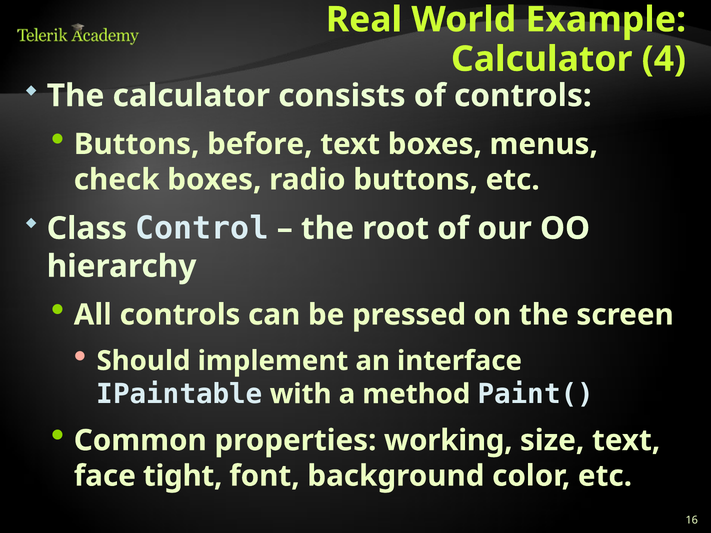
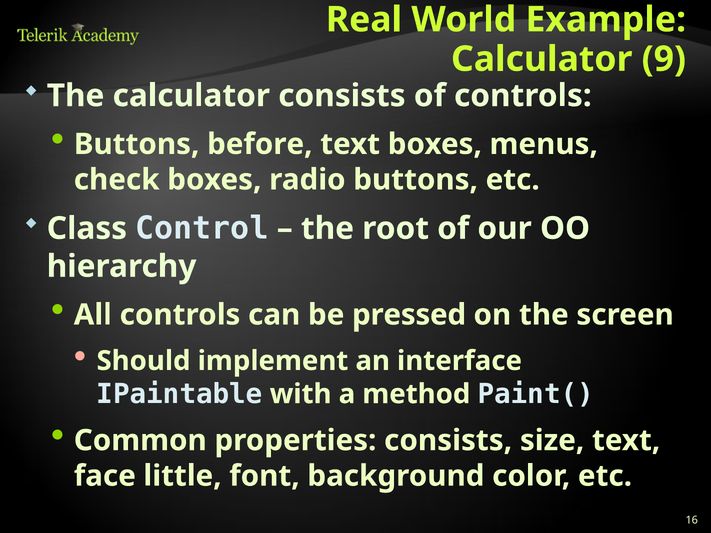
4: 4 -> 9 (664, 59)
properties working: working -> consists (448, 441)
tight: tight -> little (183, 476)
